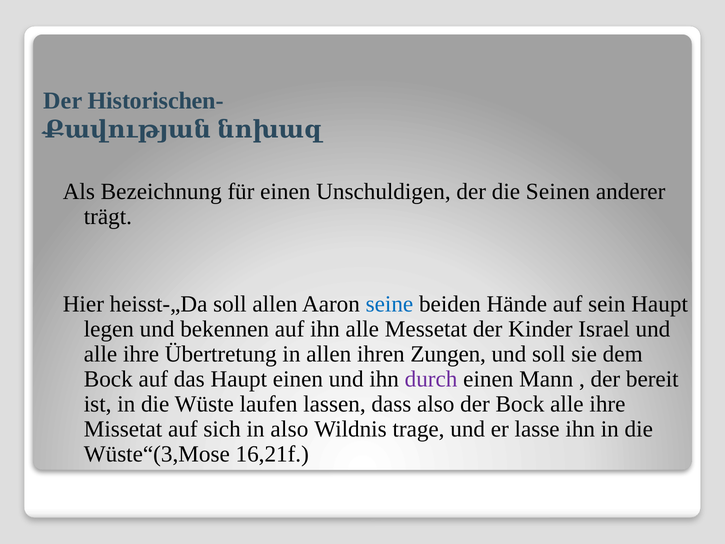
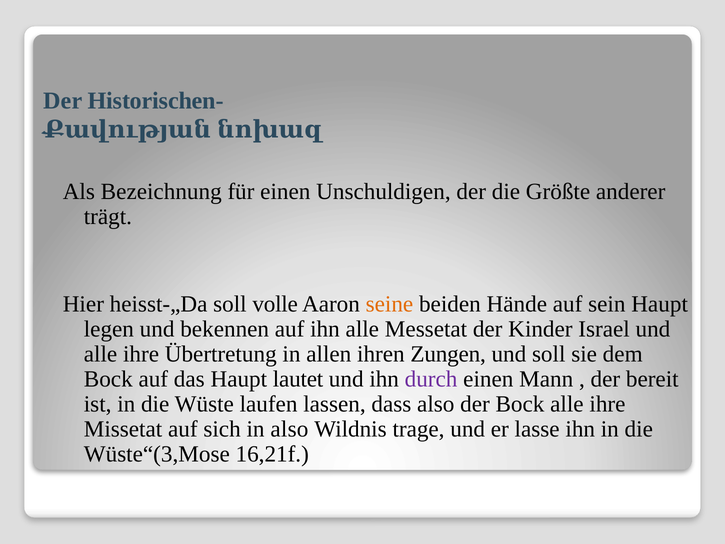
Seinen: Seinen -> Größte (558, 192)
soll allen: allen -> volle (275, 304)
seine colour: blue -> orange (389, 304)
Haupt einen: einen -> lautet (298, 379)
